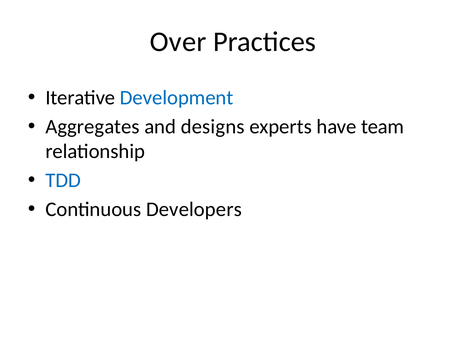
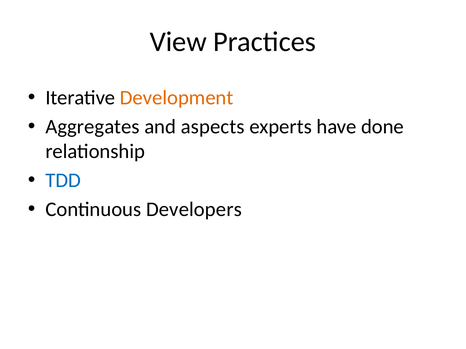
Over: Over -> View (178, 42)
Development colour: blue -> orange (177, 98)
designs: designs -> aspects (213, 127)
team: team -> done (383, 127)
